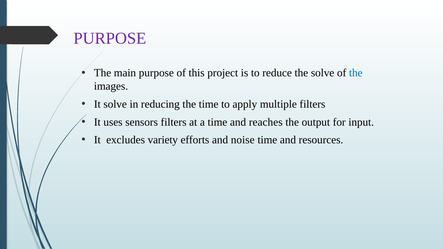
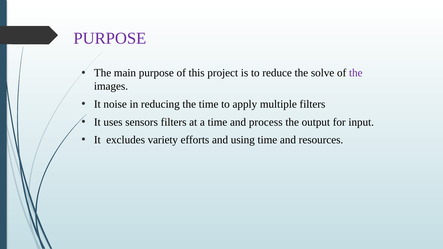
the colour: blue -> purple (356, 73)
It solve: solve -> noise (115, 104)
reaches: reaches -> process (266, 122)
noise: noise -> using (243, 140)
